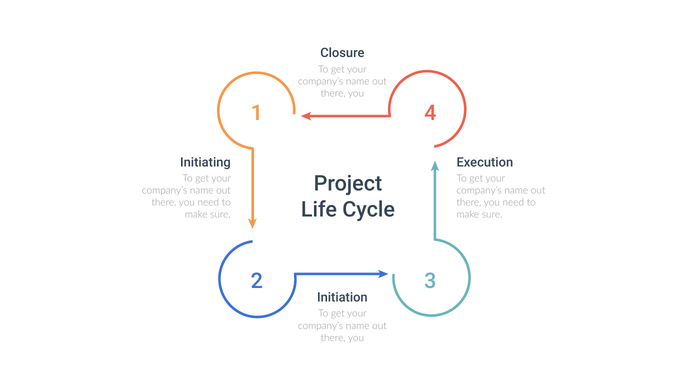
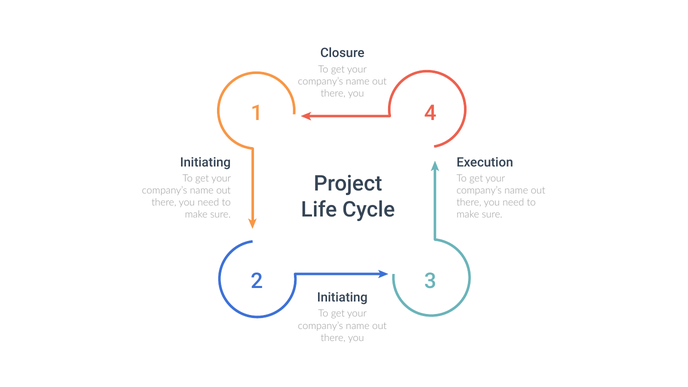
Initiation: Initiation -> Initiating (342, 298)
